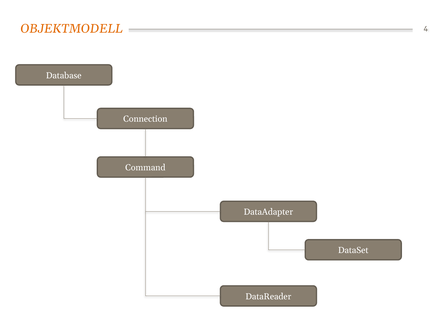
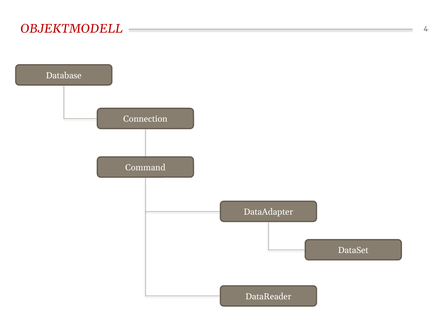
OBJEKTMODELL colour: orange -> red (71, 29)
